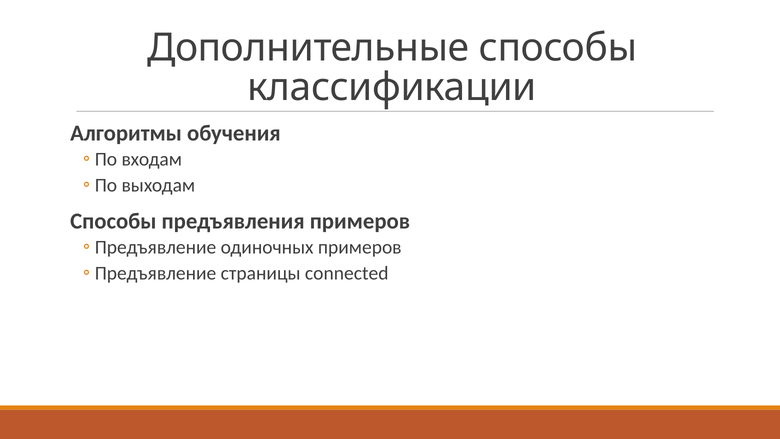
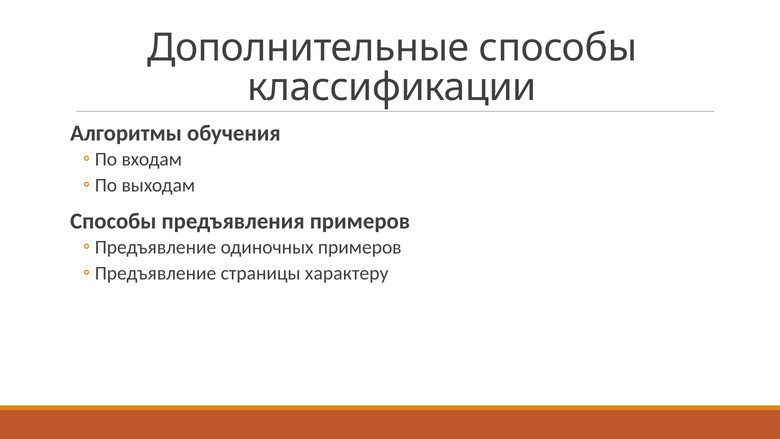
connected: connected -> характеру (347, 273)
